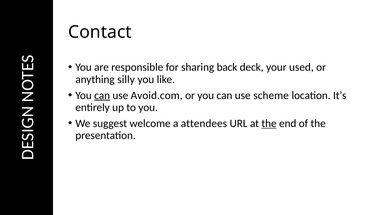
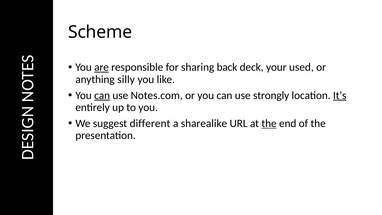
Contact: Contact -> Scheme (100, 32)
are underline: none -> present (102, 67)
Avoid.com: Avoid.com -> Notes.com (157, 95)
scheme: scheme -> strongly (271, 95)
It’s underline: none -> present (340, 95)
welcome: welcome -> different (150, 123)
attendees: attendees -> sharealike (204, 123)
